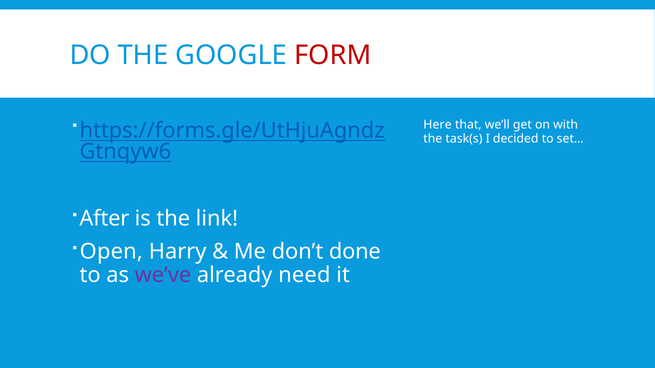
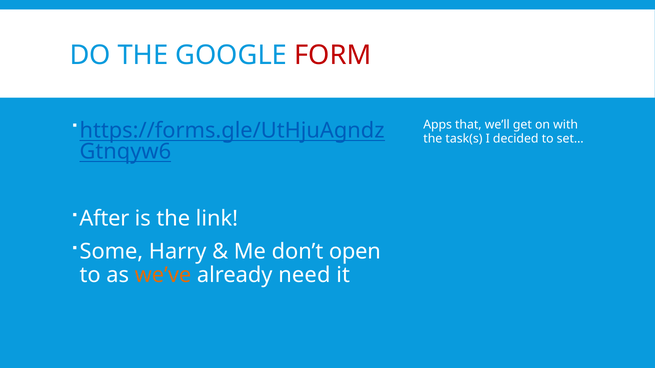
Here: Here -> Apps (438, 125)
Open: Open -> Some (111, 252)
done: done -> open (355, 252)
we’ve colour: purple -> orange (163, 276)
